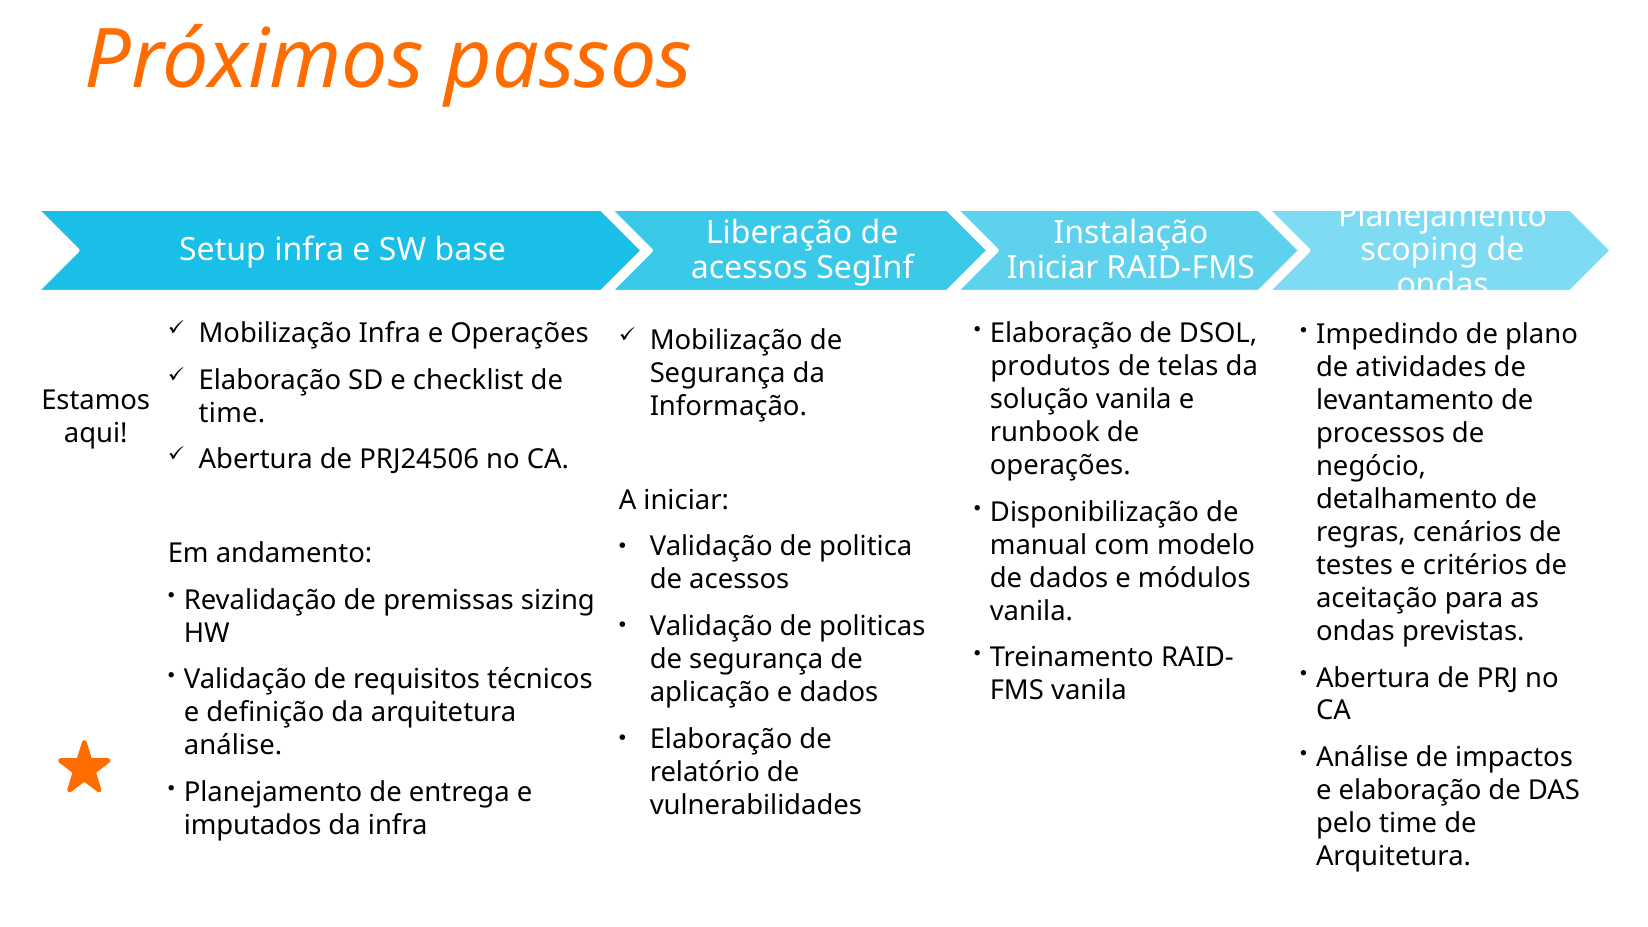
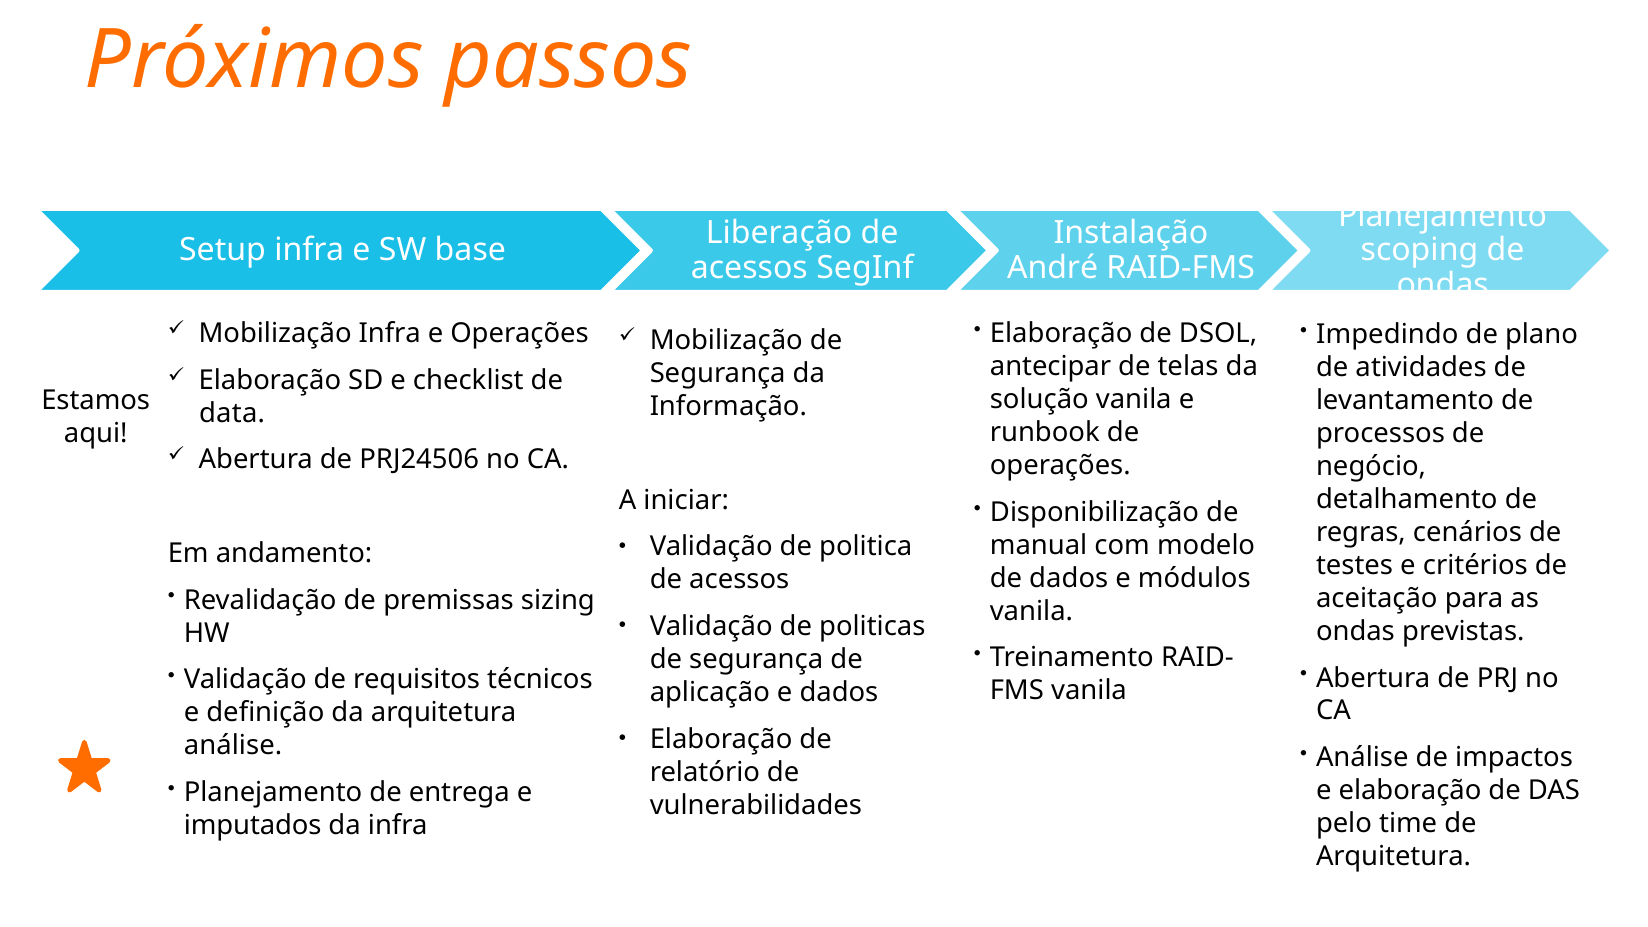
Iniciar: Iniciar -> André (1053, 268)
produtos: produtos -> antecipar (1051, 367)
time: time -> data (232, 413)
